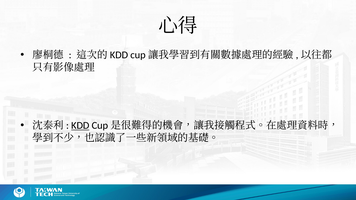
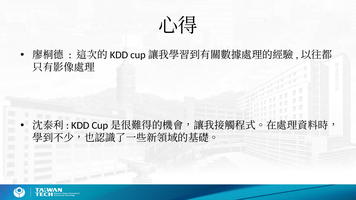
KDD underline: present -> none (80, 126)
